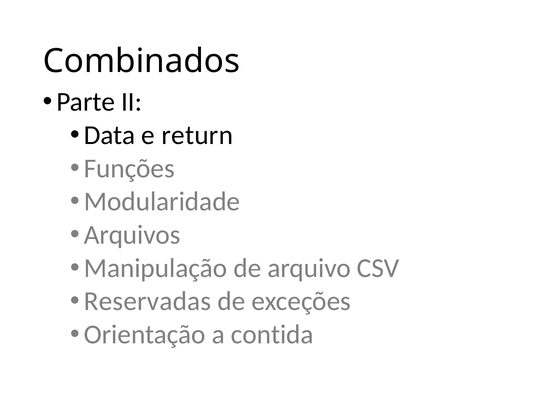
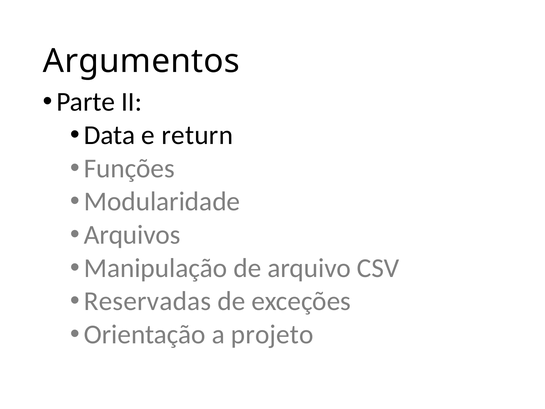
Combinados: Combinados -> Argumentos (141, 61)
contida: contida -> projeto (272, 334)
